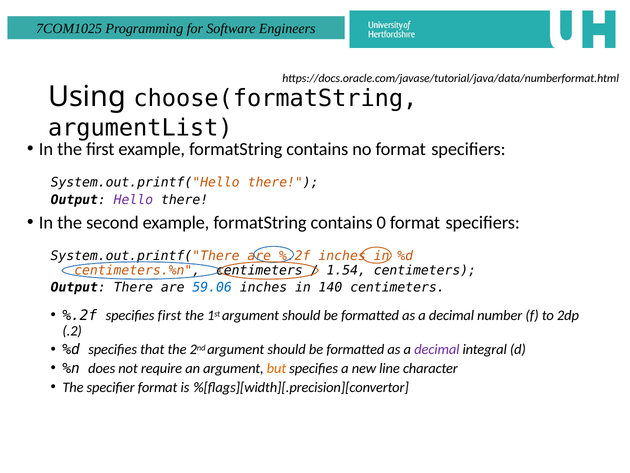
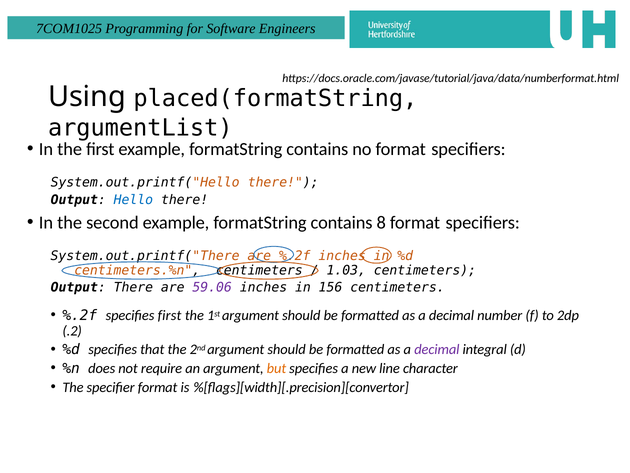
choose(formatString: choose(formatString -> placed(formatString (275, 98)
Hello colour: purple -> blue (133, 199)
0: 0 -> 8 (381, 223)
1.54: 1.54 -> 1.03 (346, 270)
59.06 colour: blue -> purple (212, 287)
140: 140 -> 156 (330, 287)
